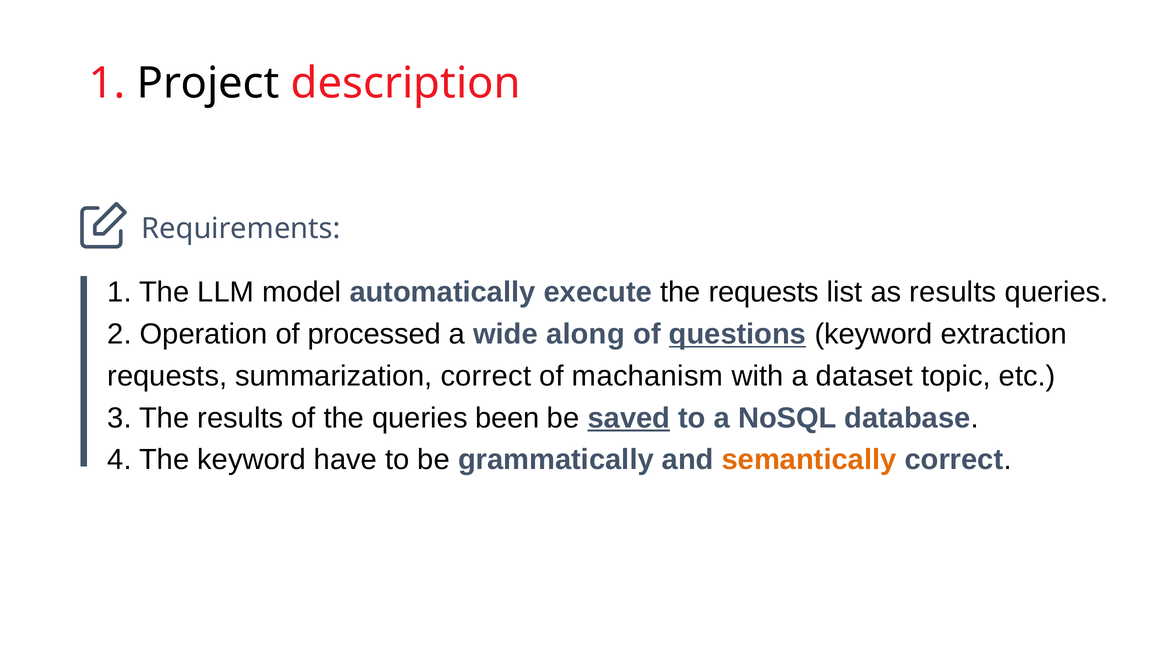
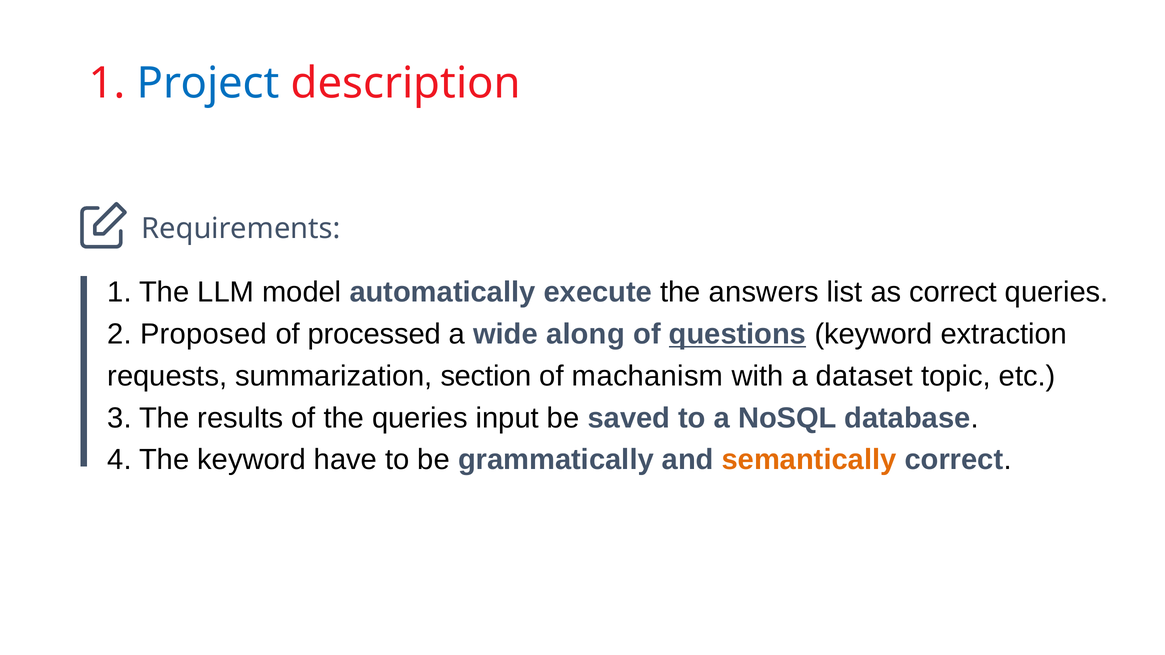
Project colour: black -> blue (208, 83)
the requests: requests -> answers (764, 292)
as results: results -> correct (953, 292)
Operation: Operation -> Proposed (203, 334)
summarization correct: correct -> section (486, 376)
been: been -> input (507, 418)
saved underline: present -> none (629, 418)
